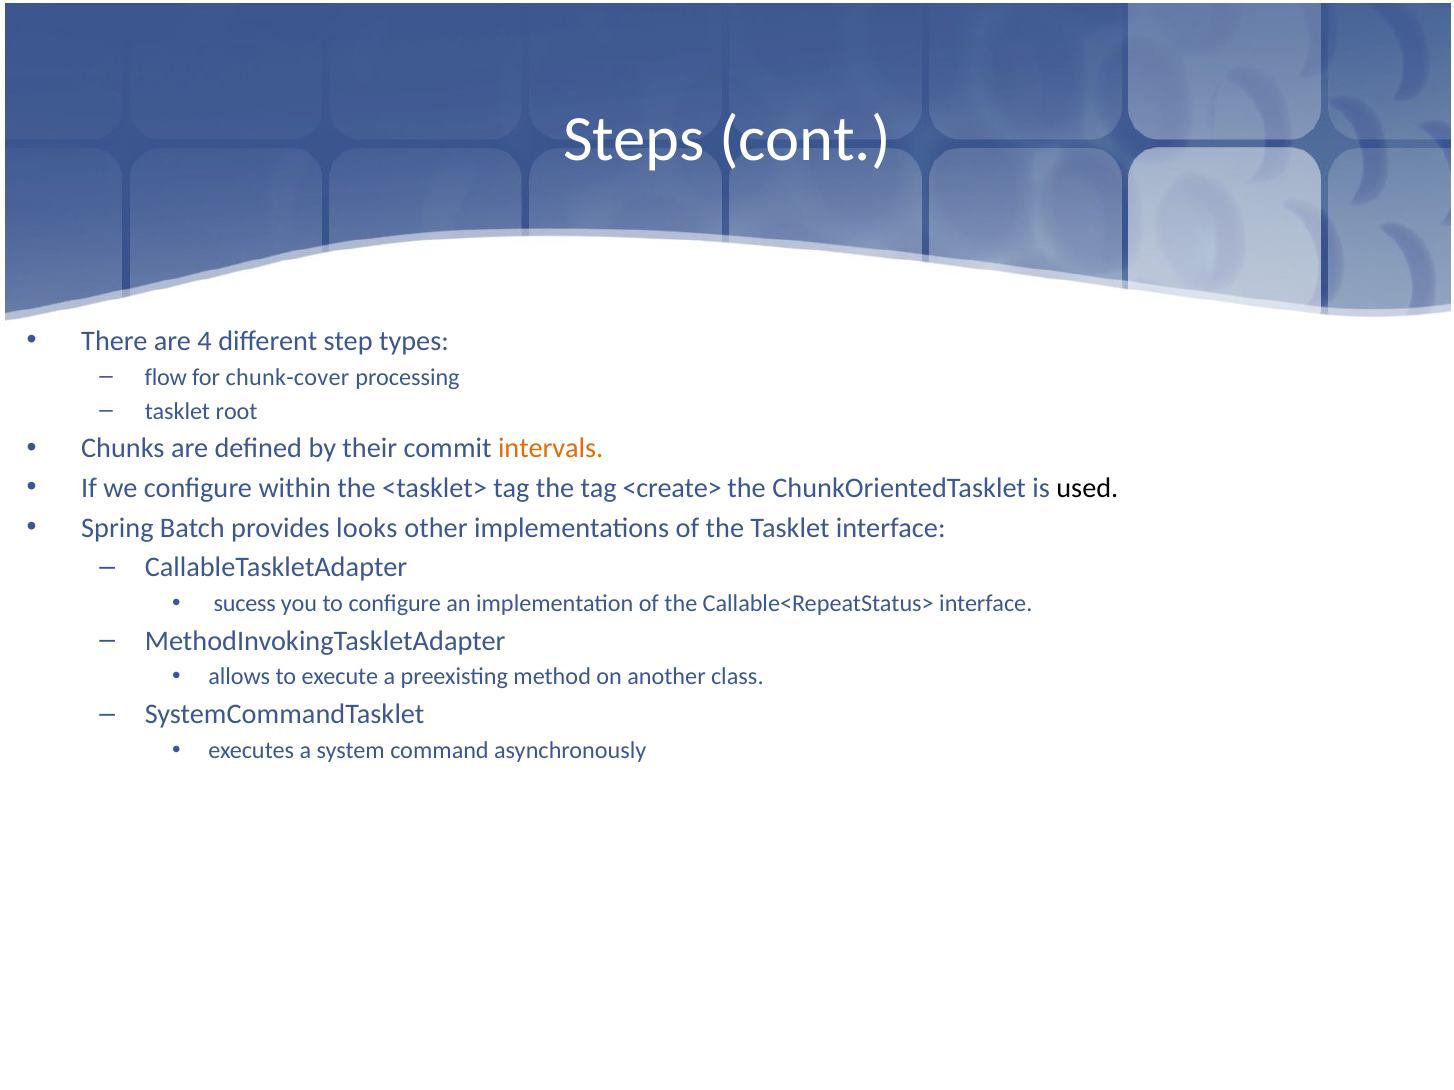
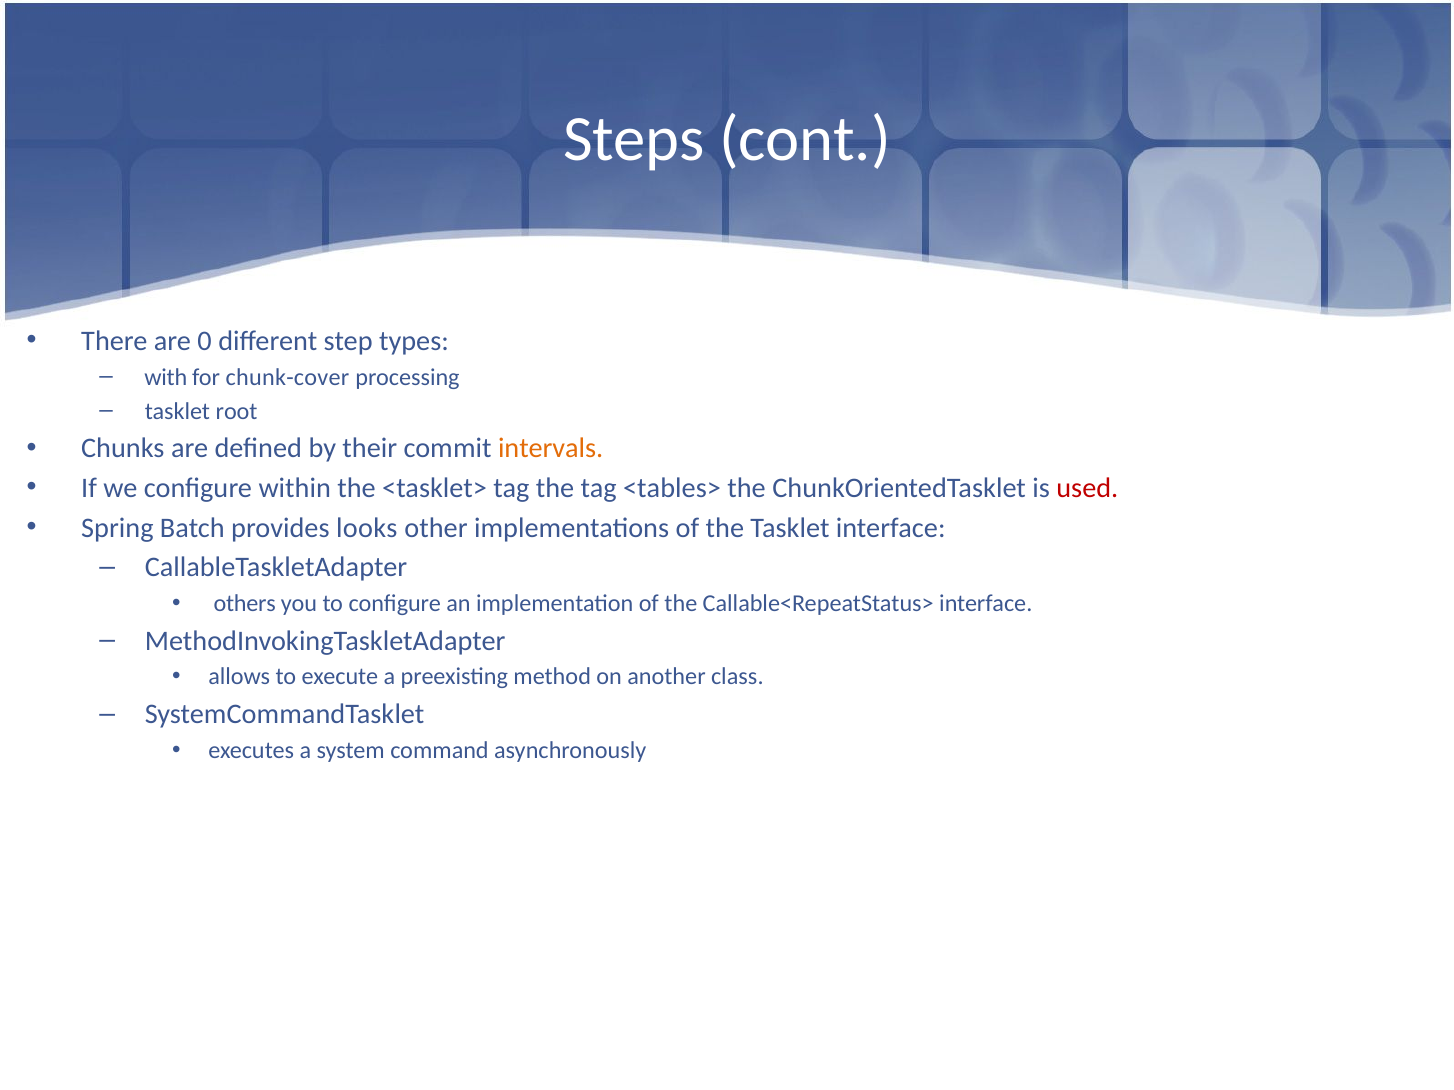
4: 4 -> 0 (205, 341)
flow: flow -> with (166, 377)
<create>: <create> -> <tables> (672, 488)
used colour: black -> red (1087, 488)
sucess: sucess -> others (245, 604)
